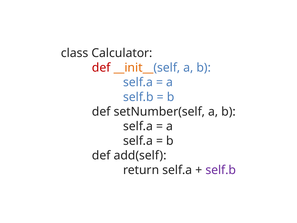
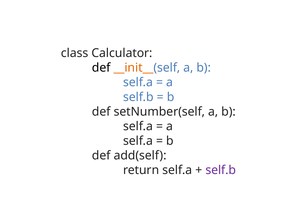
def colour: red -> black (101, 68)
